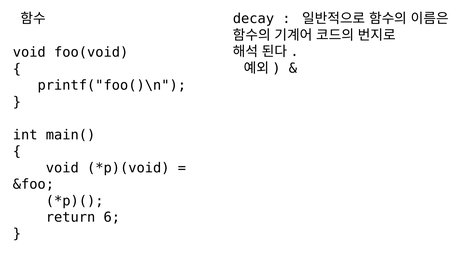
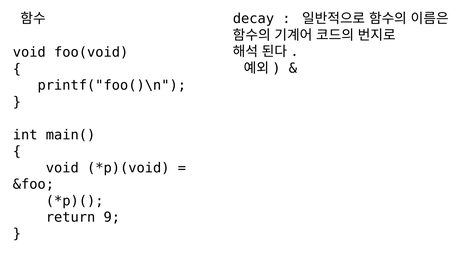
6: 6 -> 9 (112, 217)
